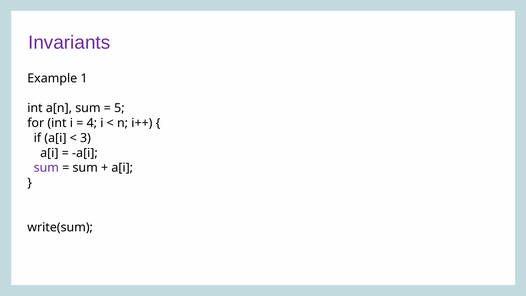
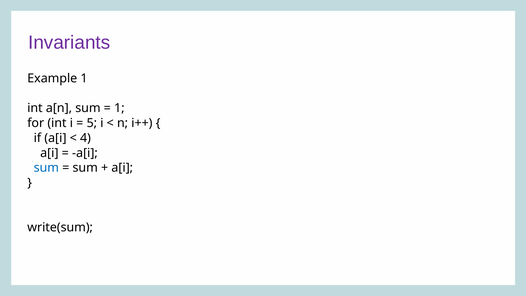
5: 5 -> 1 (119, 108)
4: 4 -> 5 (92, 123)
3: 3 -> 4 (85, 138)
sum colour: purple -> blue (46, 168)
